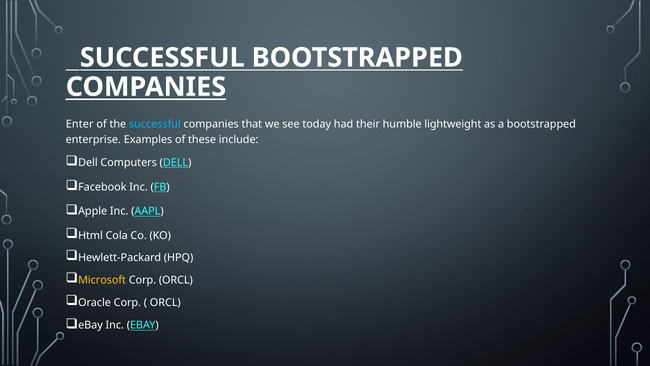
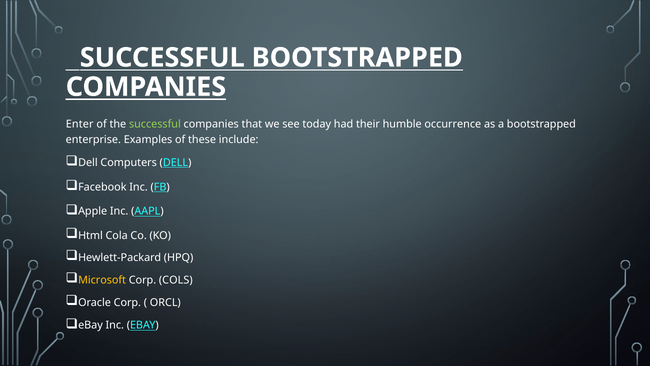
successful colour: light blue -> light green (155, 124)
lightweight: lightweight -> occurrence (453, 124)
Corp ORCL: ORCL -> COLS (176, 280)
